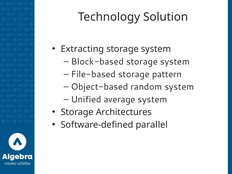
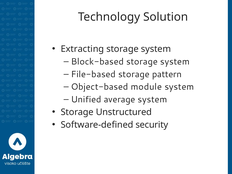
random: random -> module (146, 87)
Architectures: Architectures -> Unstructured (124, 112)
parallel: parallel -> security (152, 125)
